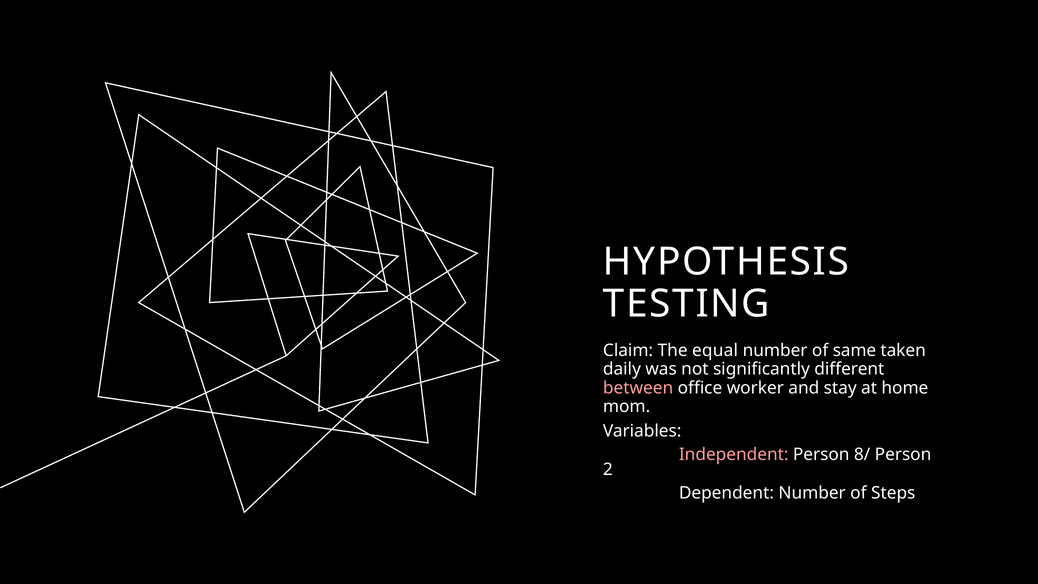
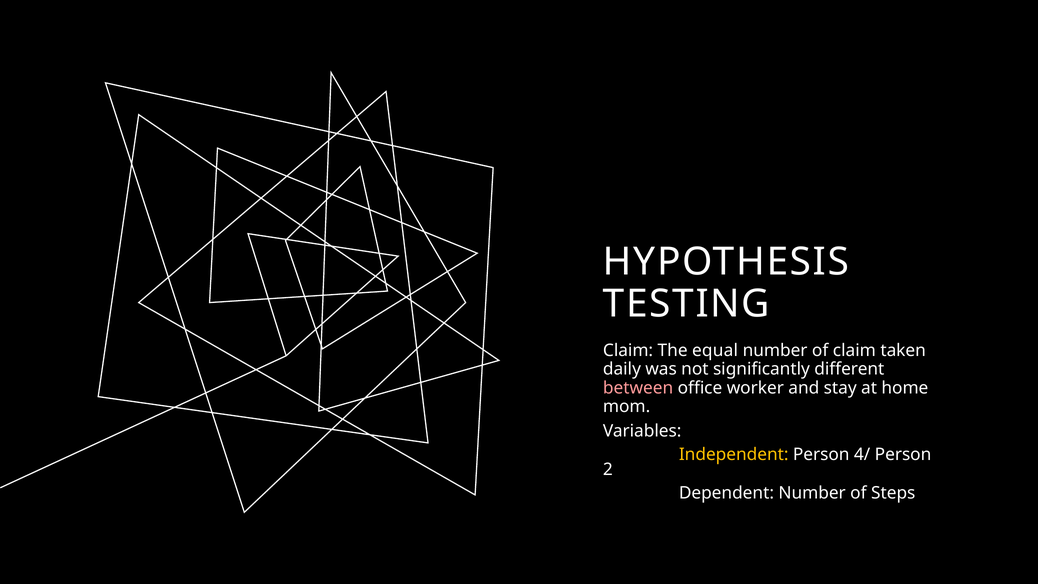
of same: same -> claim (854, 350)
Independent colour: pink -> yellow (734, 455)
8/: 8/ -> 4/ (862, 455)
